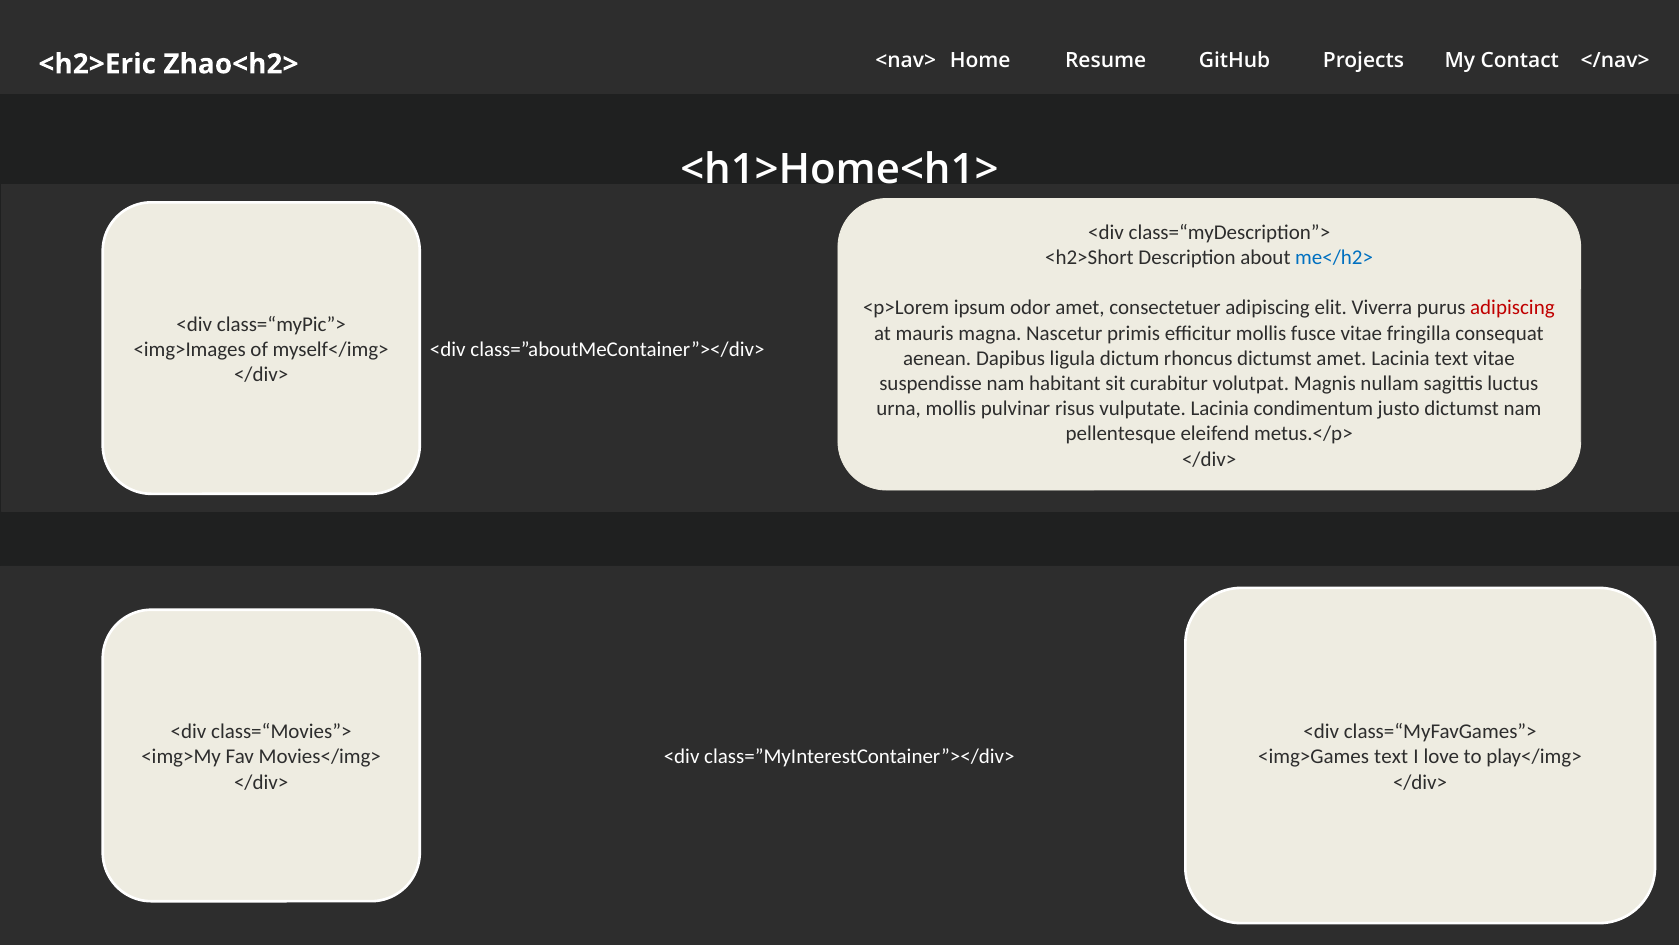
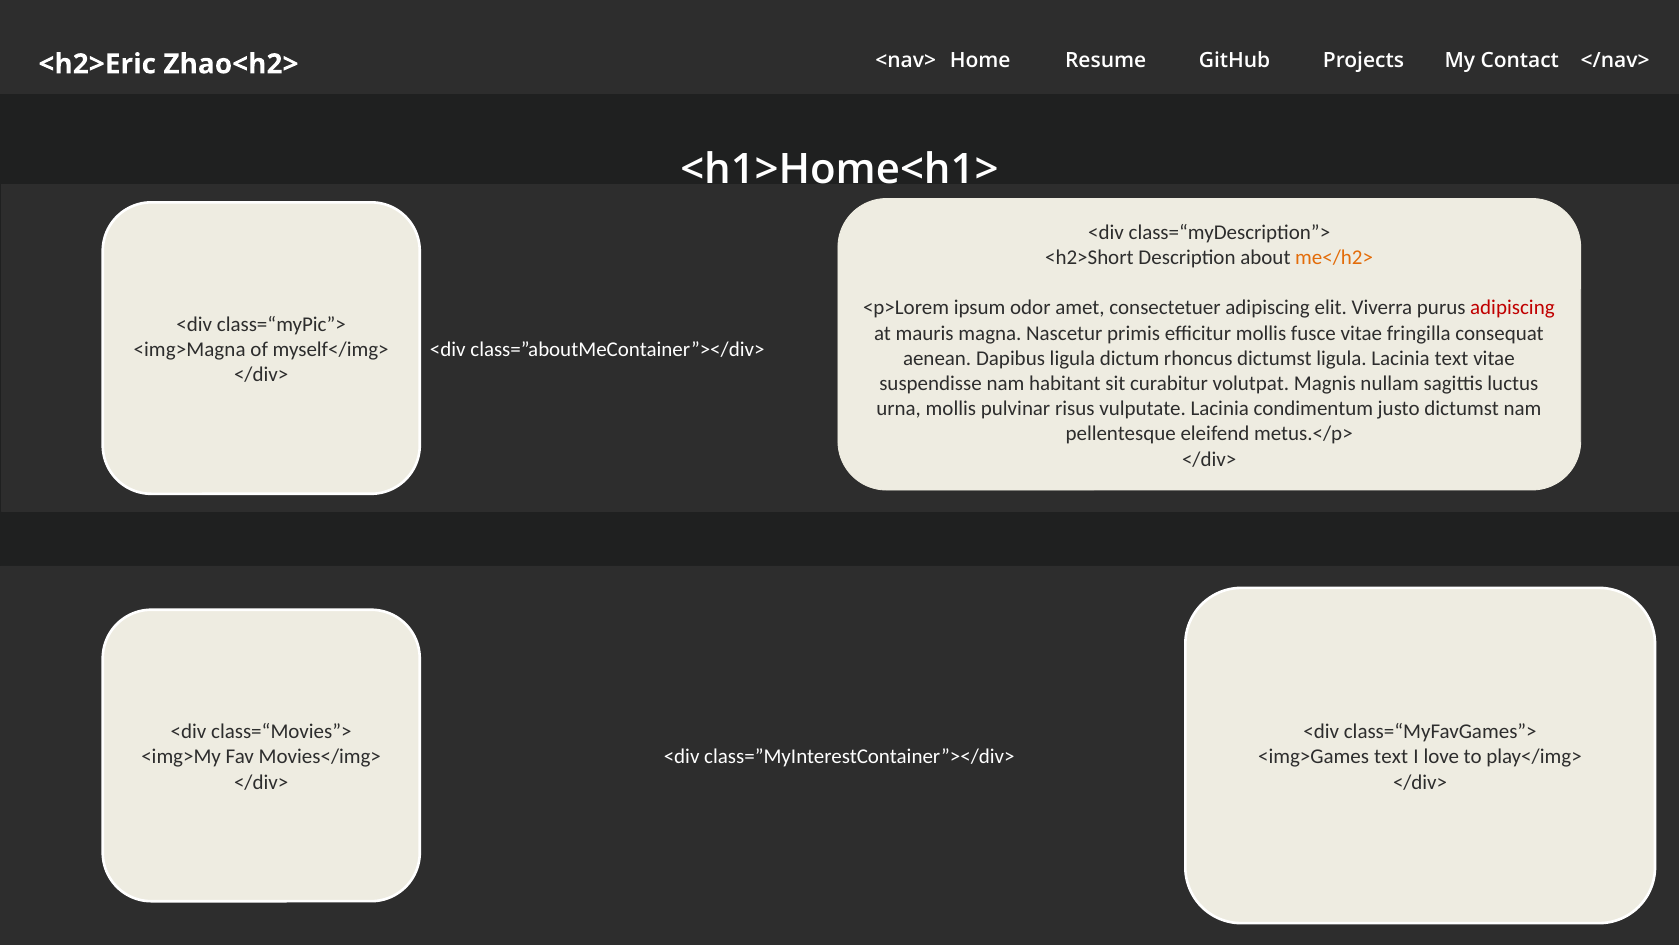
me</h2> colour: blue -> orange (1334, 257)
<img>Images: <img>Images -> <img>Magna (190, 349)
dictumst amet: amet -> ligula (1342, 358)
